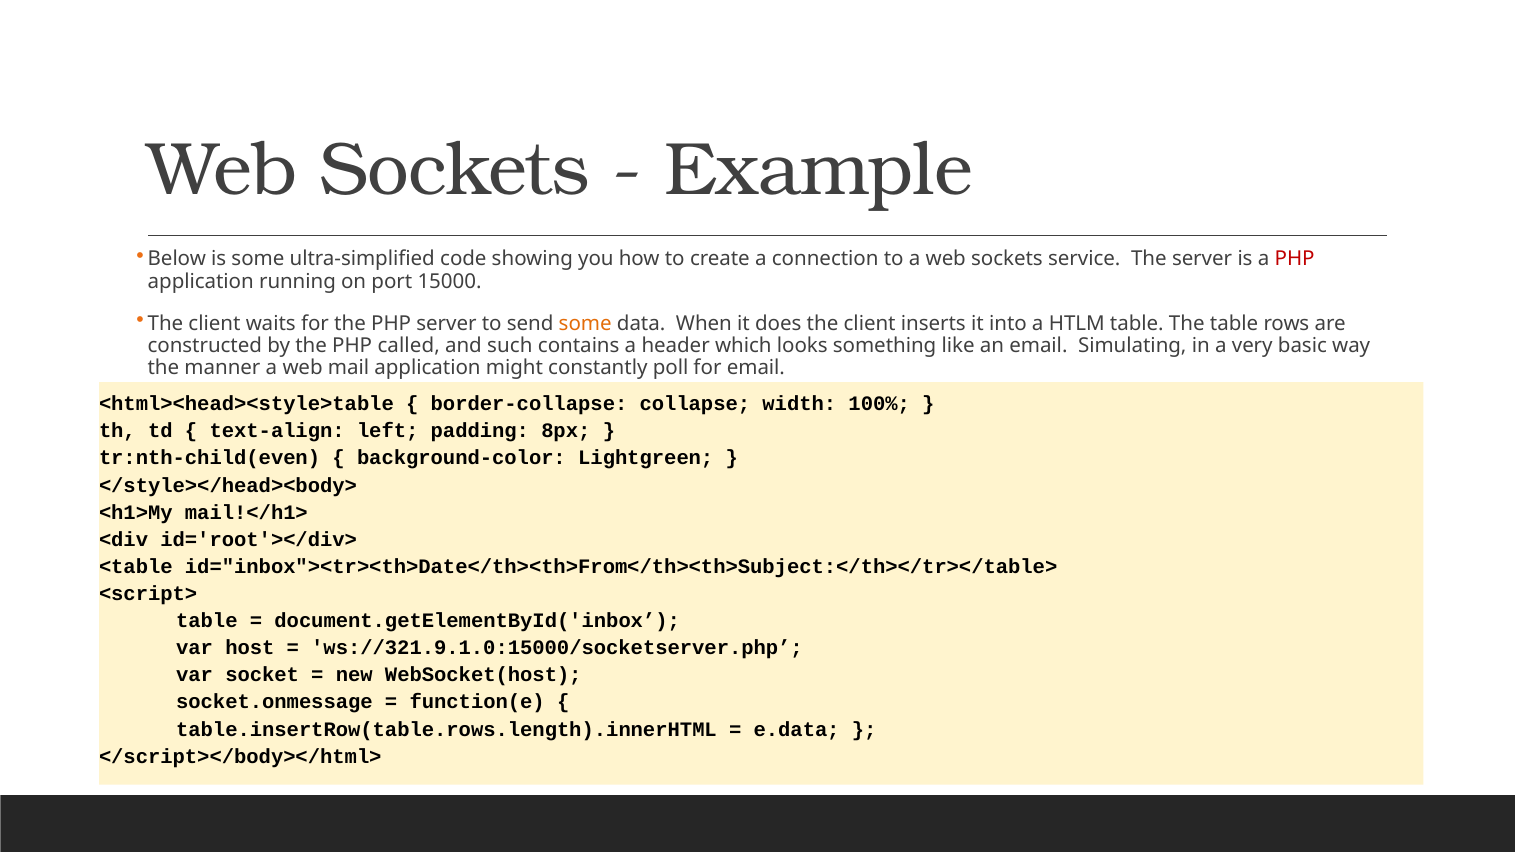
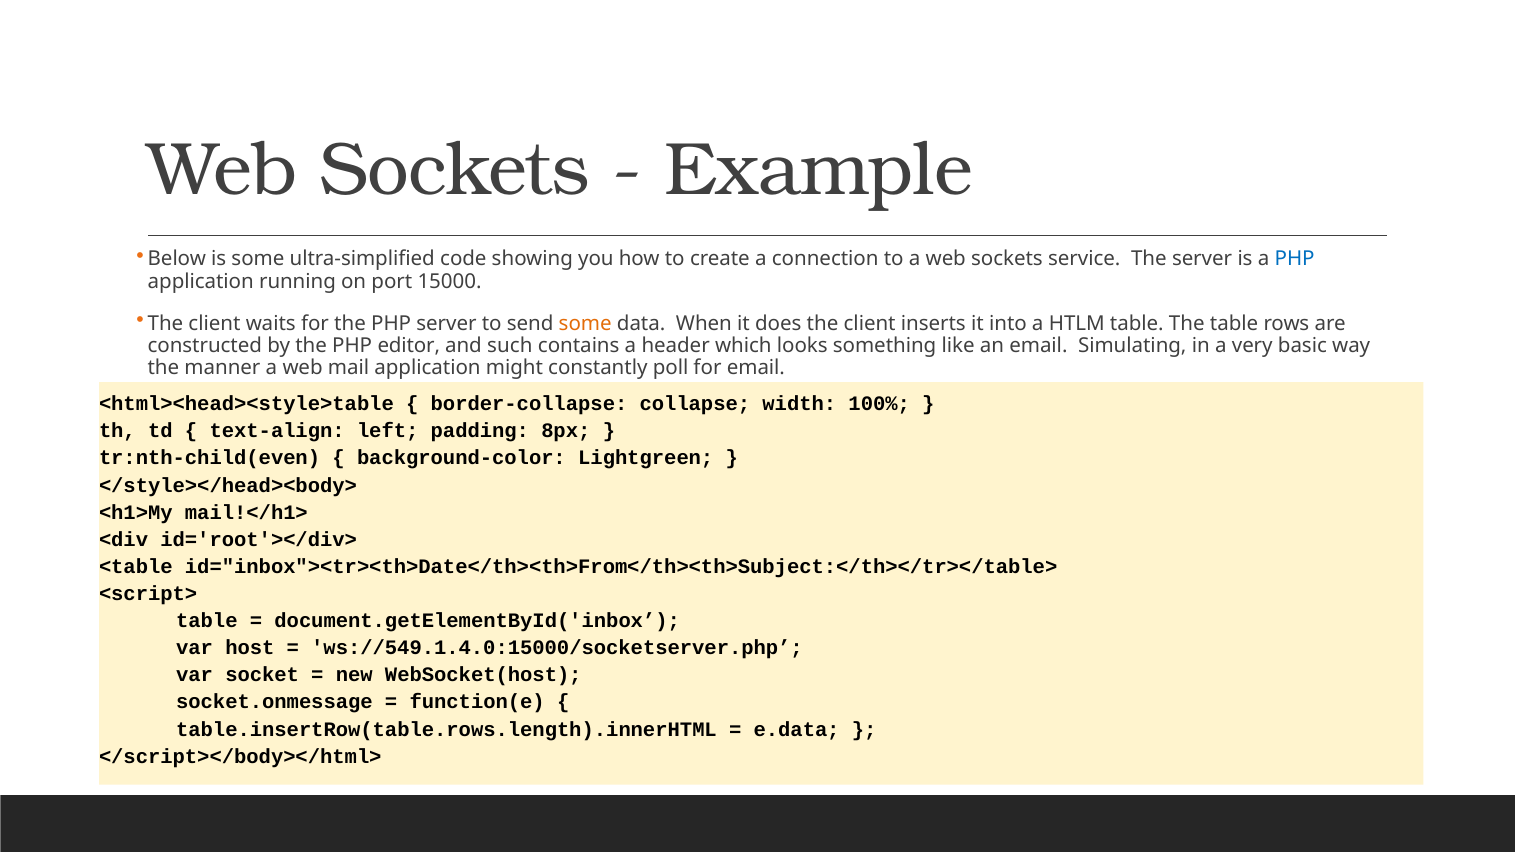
PHP colour: red -> blue (1295, 259)
called: called -> editor (409, 346)
ws://321.9.1.0:15000/socketserver.php: ws://321.9.1.0:15000/socketserver.php -> ws://549.1.4.0:15000/socketserver.php (557, 648)
